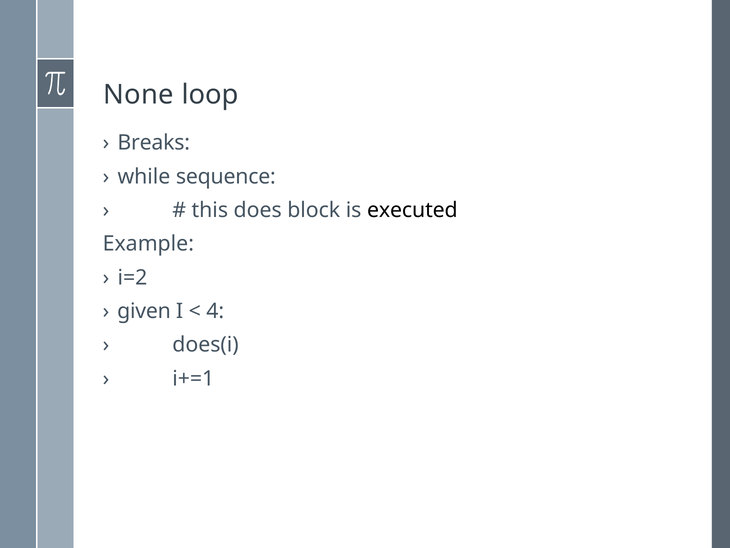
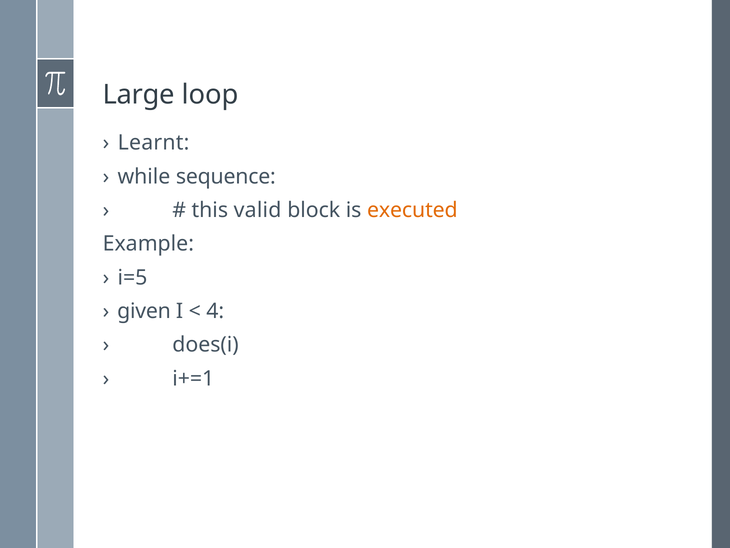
None: None -> Large (139, 95)
Breaks: Breaks -> Learnt (154, 143)
does: does -> valid (258, 210)
executed colour: black -> orange (412, 210)
i=2: i=2 -> i=5 (132, 277)
